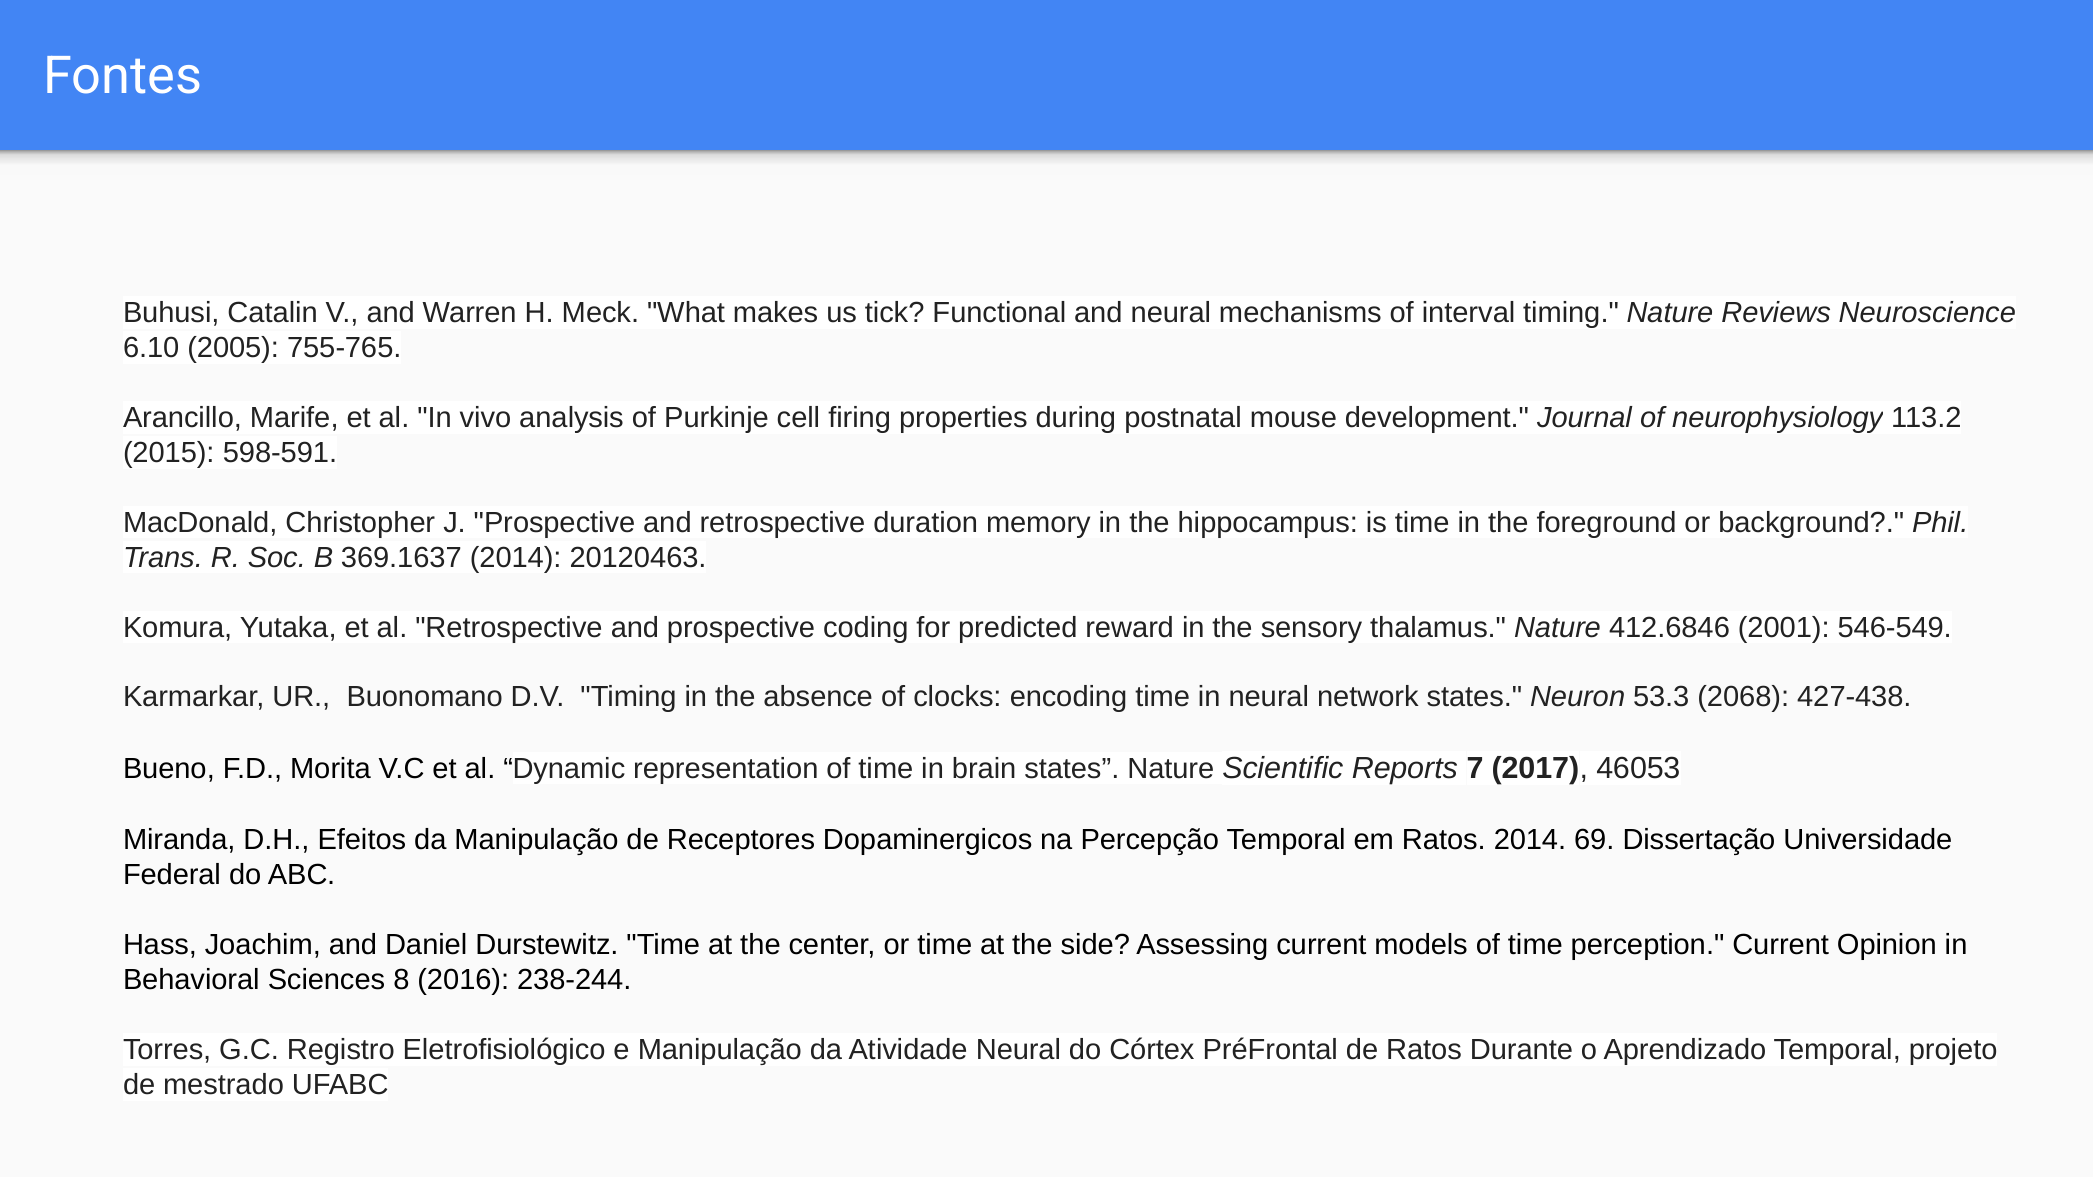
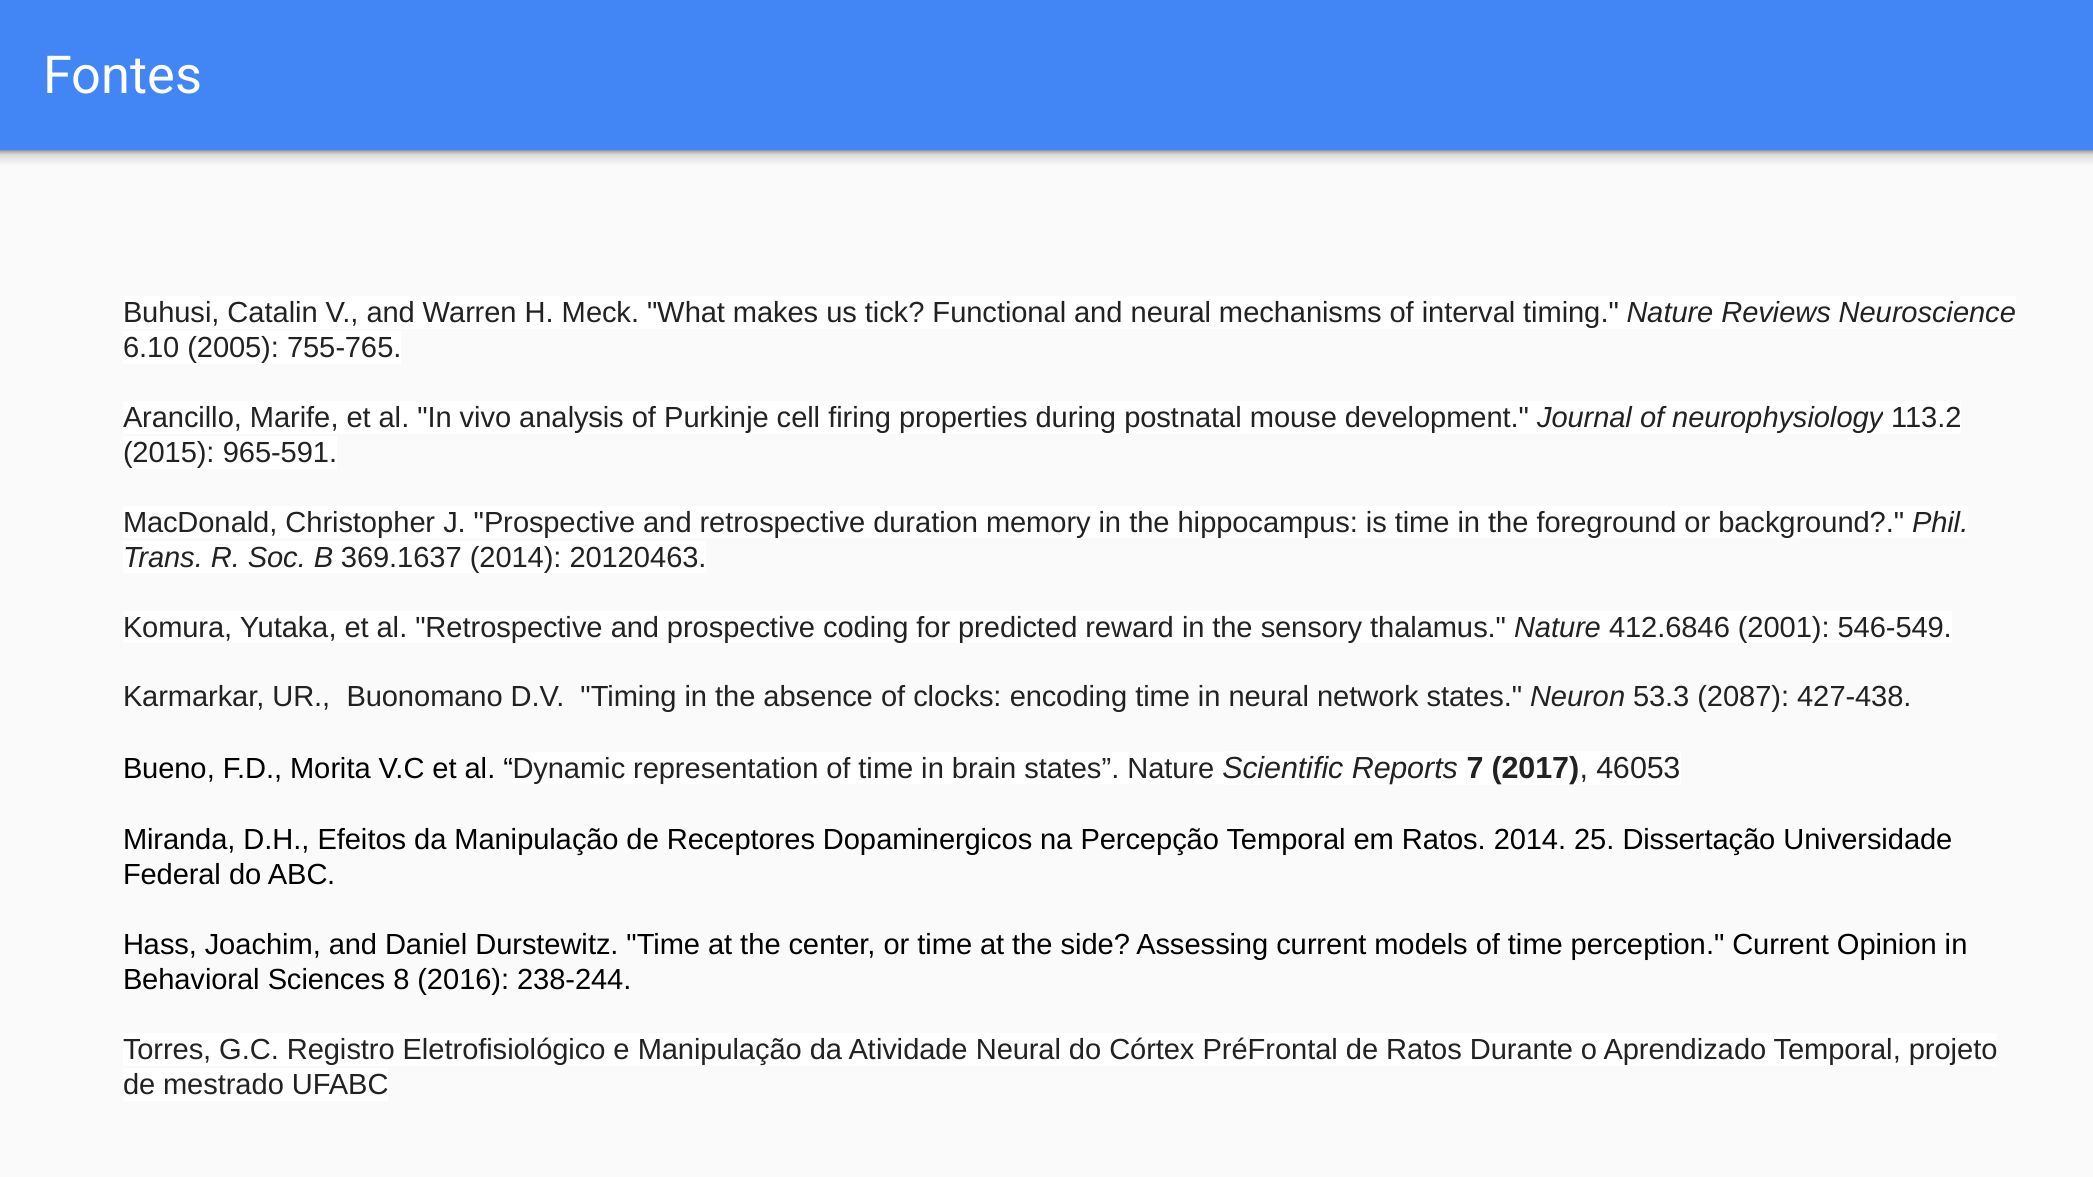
598-591: 598-591 -> 965-591 (280, 453)
2068: 2068 -> 2087 (1743, 698)
69: 69 -> 25 (1594, 841)
